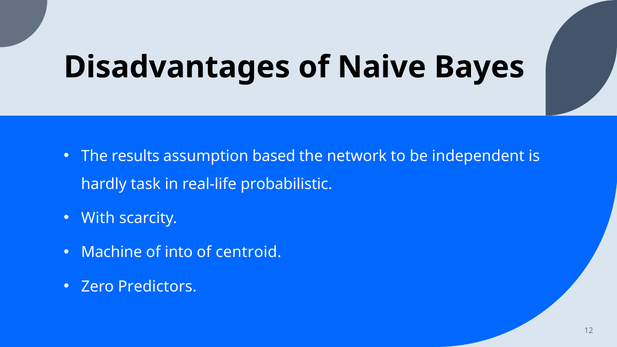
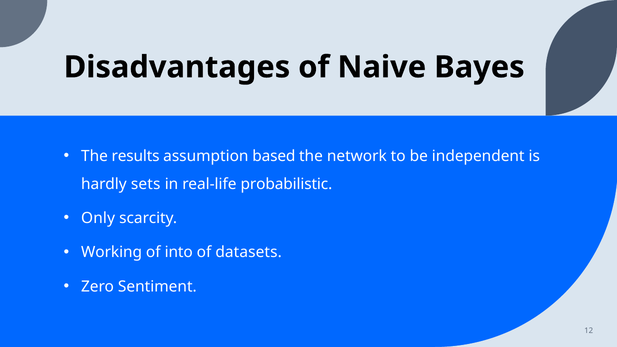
task: task -> sets (146, 184)
With: With -> Only (98, 218)
Machine: Machine -> Working (112, 252)
centroid: centroid -> datasets (249, 252)
Predictors: Predictors -> Sentiment (157, 287)
